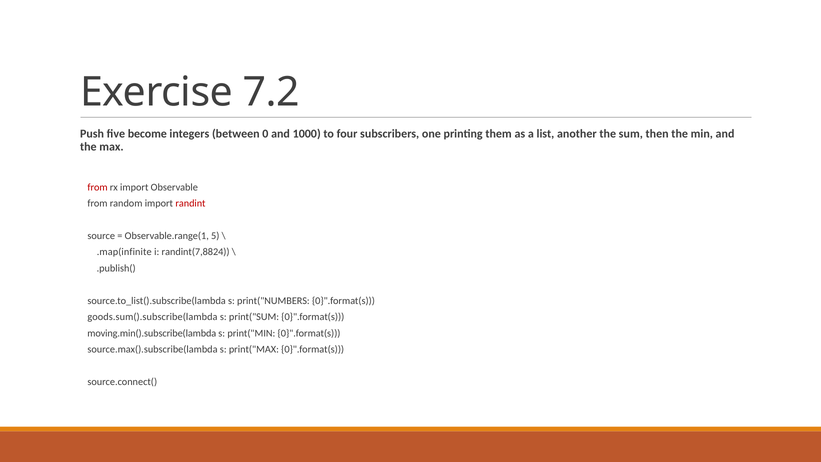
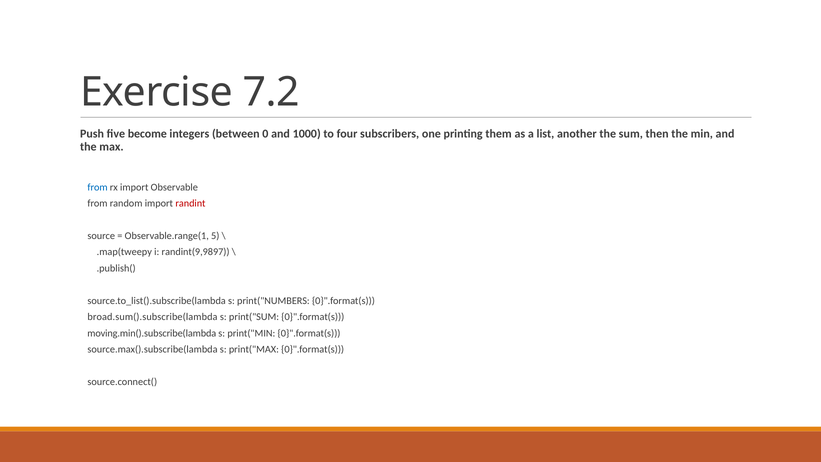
from colour: red -> blue (98, 187)
.map(infinite: .map(infinite -> .map(tweepy (124, 252)
randint(7,8824: randint(7,8824 -> randint(9,9897 (196, 252)
goods.sum().subscribe(lambda: goods.sum().subscribe(lambda -> broad.sum().subscribe(lambda (152, 317)
